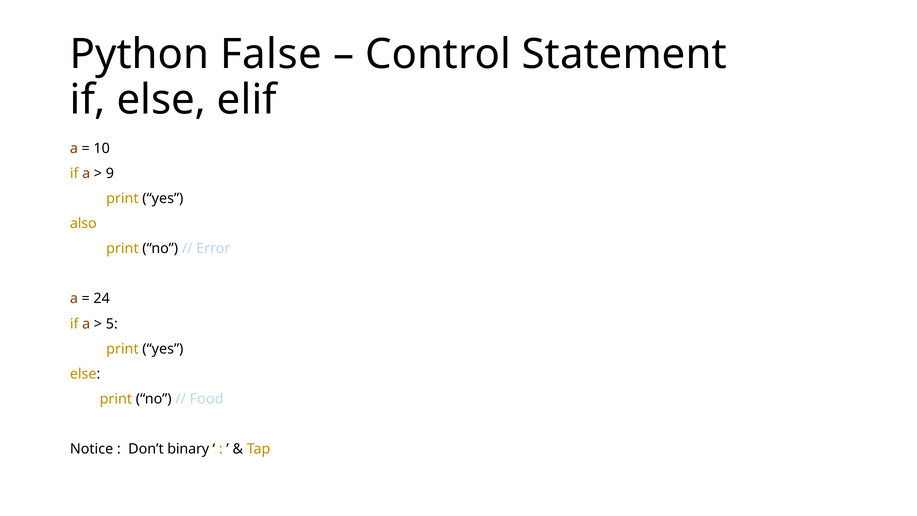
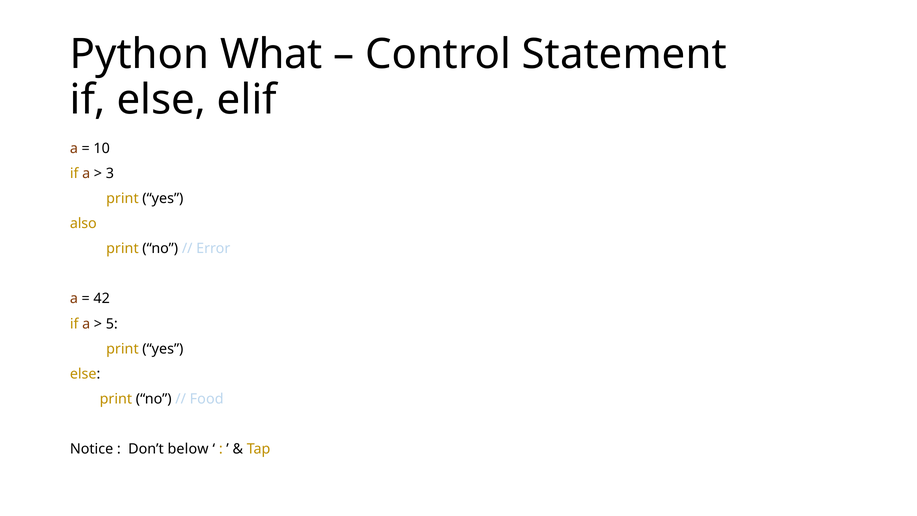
False: False -> What (271, 54)
9: 9 -> 3 (110, 173)
24: 24 -> 42 (102, 299)
binary: binary -> below (188, 449)
